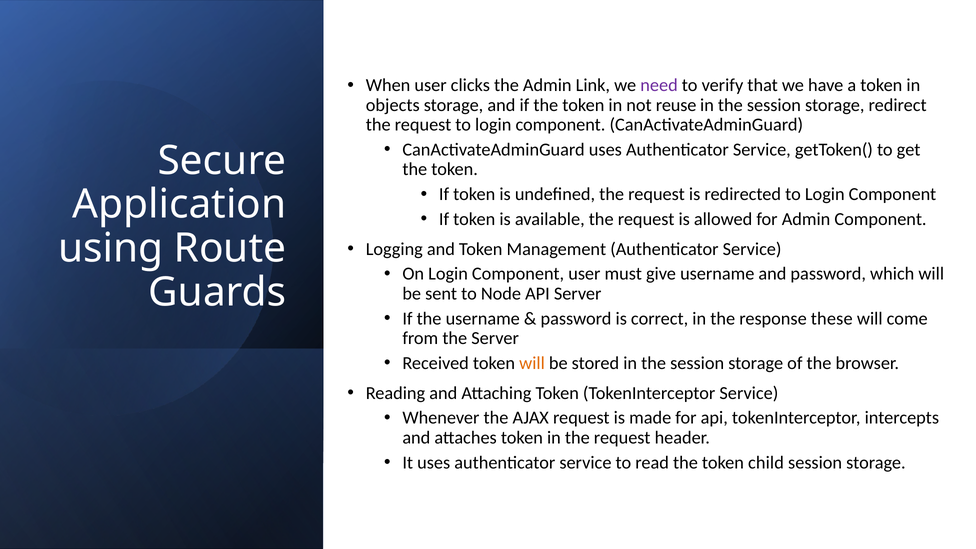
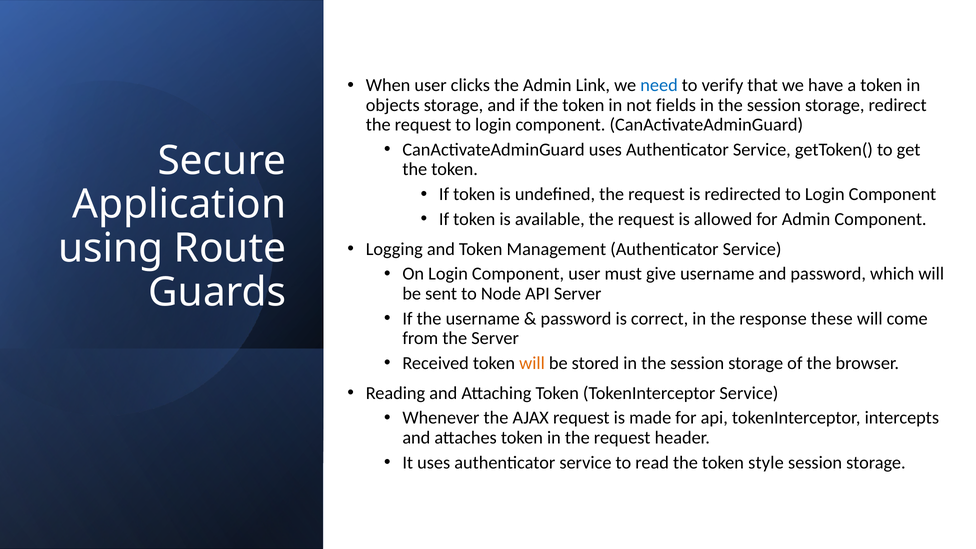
need colour: purple -> blue (659, 85)
reuse: reuse -> fields (676, 105)
child: child -> style (766, 462)
